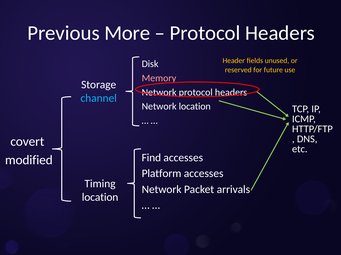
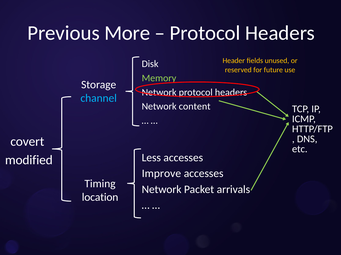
Memory colour: pink -> light green (159, 78)
Network location: location -> content (195, 107)
Find: Find -> Less (151, 158)
Platform: Platform -> Improve (161, 174)
